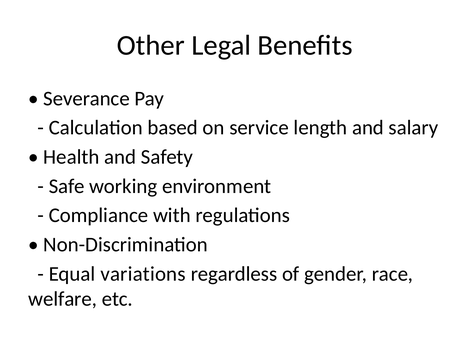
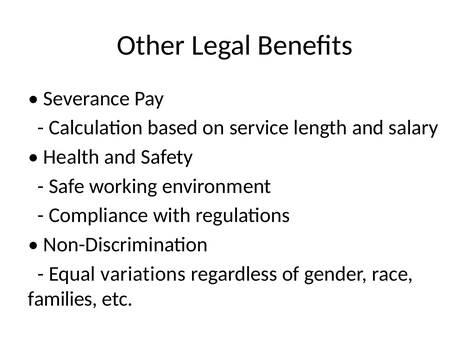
welfare: welfare -> families (63, 299)
